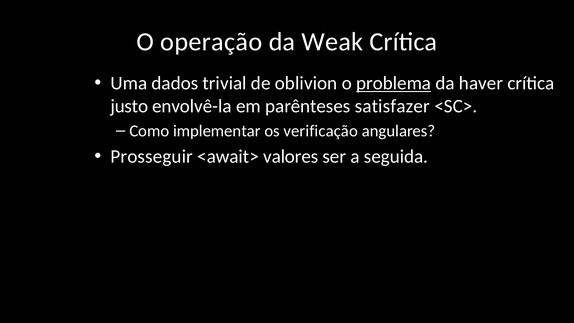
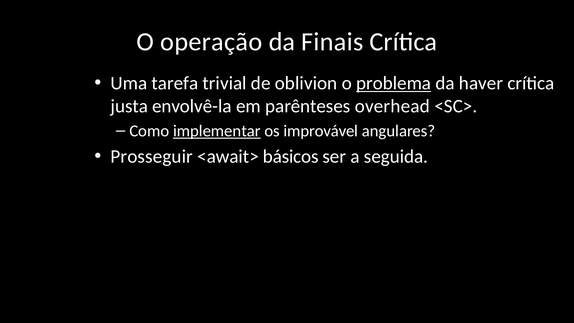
Weak: Weak -> Finais (332, 42)
dados: dados -> tarefa (175, 83)
justo: justo -> justa (129, 106)
satisfazer: satisfazer -> overhead (392, 106)
implementar underline: none -> present (217, 131)
verificação: verificação -> improvável (321, 131)
valores: valores -> básicos (291, 156)
